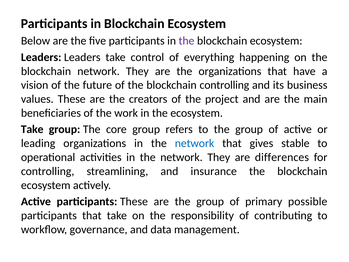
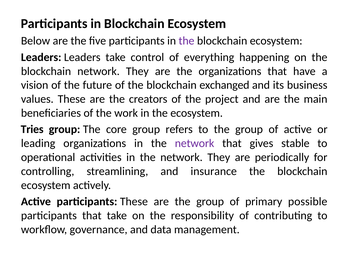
blockchain controlling: controlling -> exchanged (224, 85)
Take: Take -> Tries (32, 129)
network colour: blue -> purple (195, 143)
differences: differences -> periodically (282, 157)
